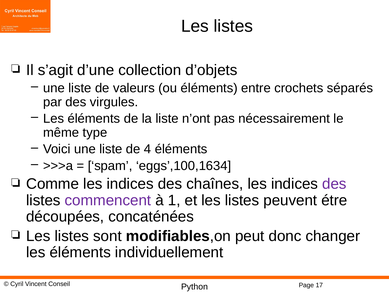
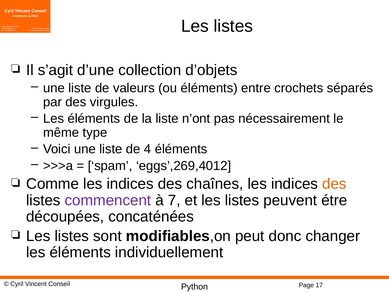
eggs’,100,1634: eggs’,100,1634 -> eggs’,269,4012 (184, 166)
des colour: purple -> orange (334, 184)
1: 1 -> 7 (174, 200)
